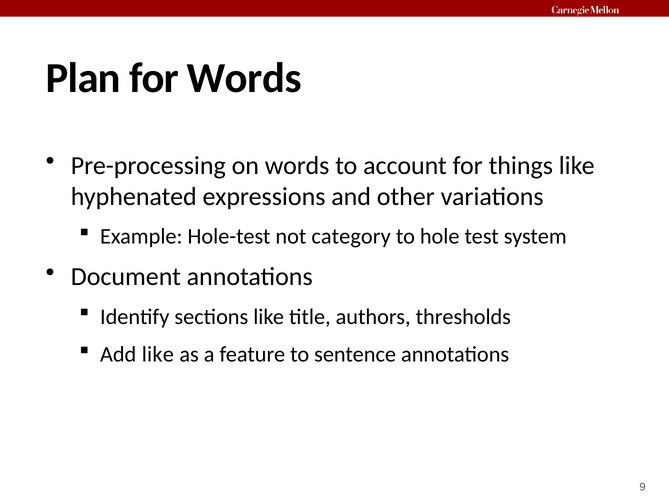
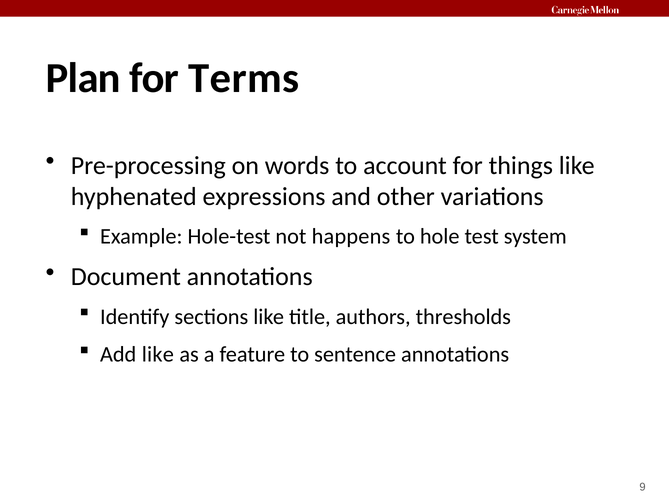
for Words: Words -> Terms (244, 78)
category: category -> happens (351, 237)
